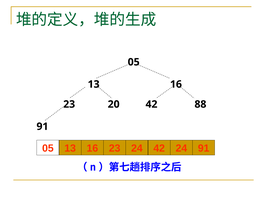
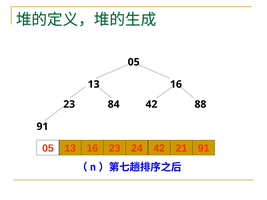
20: 20 -> 84 (114, 104)
42 24: 24 -> 21 (181, 149)
